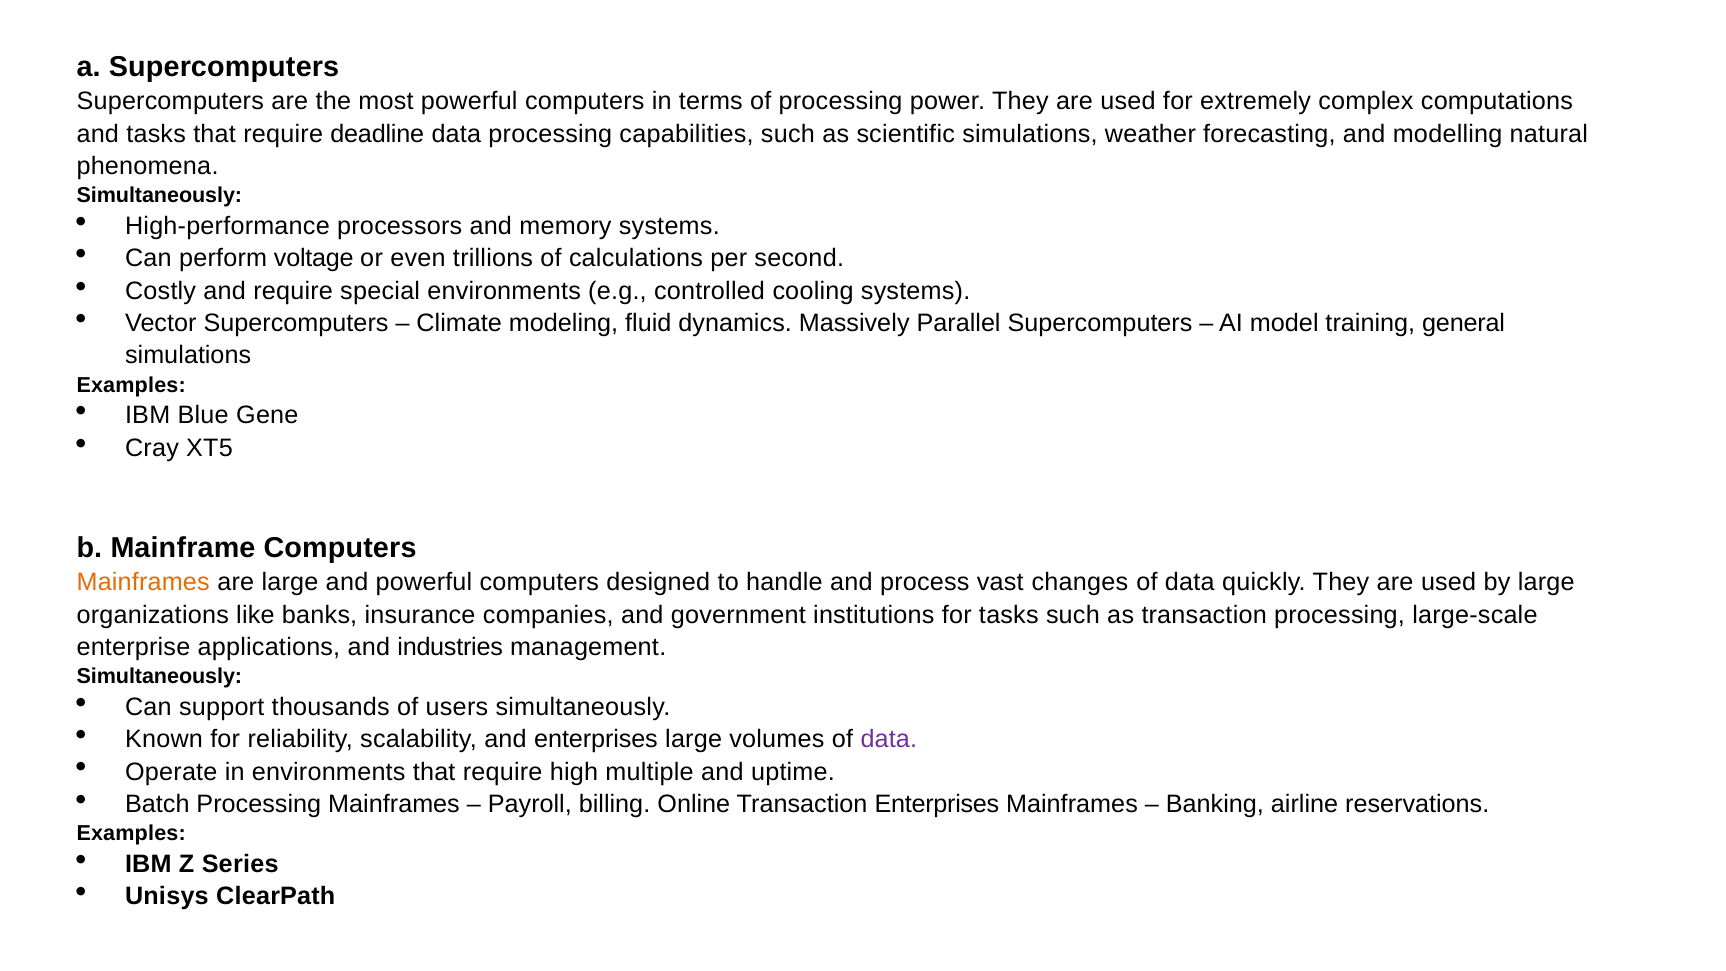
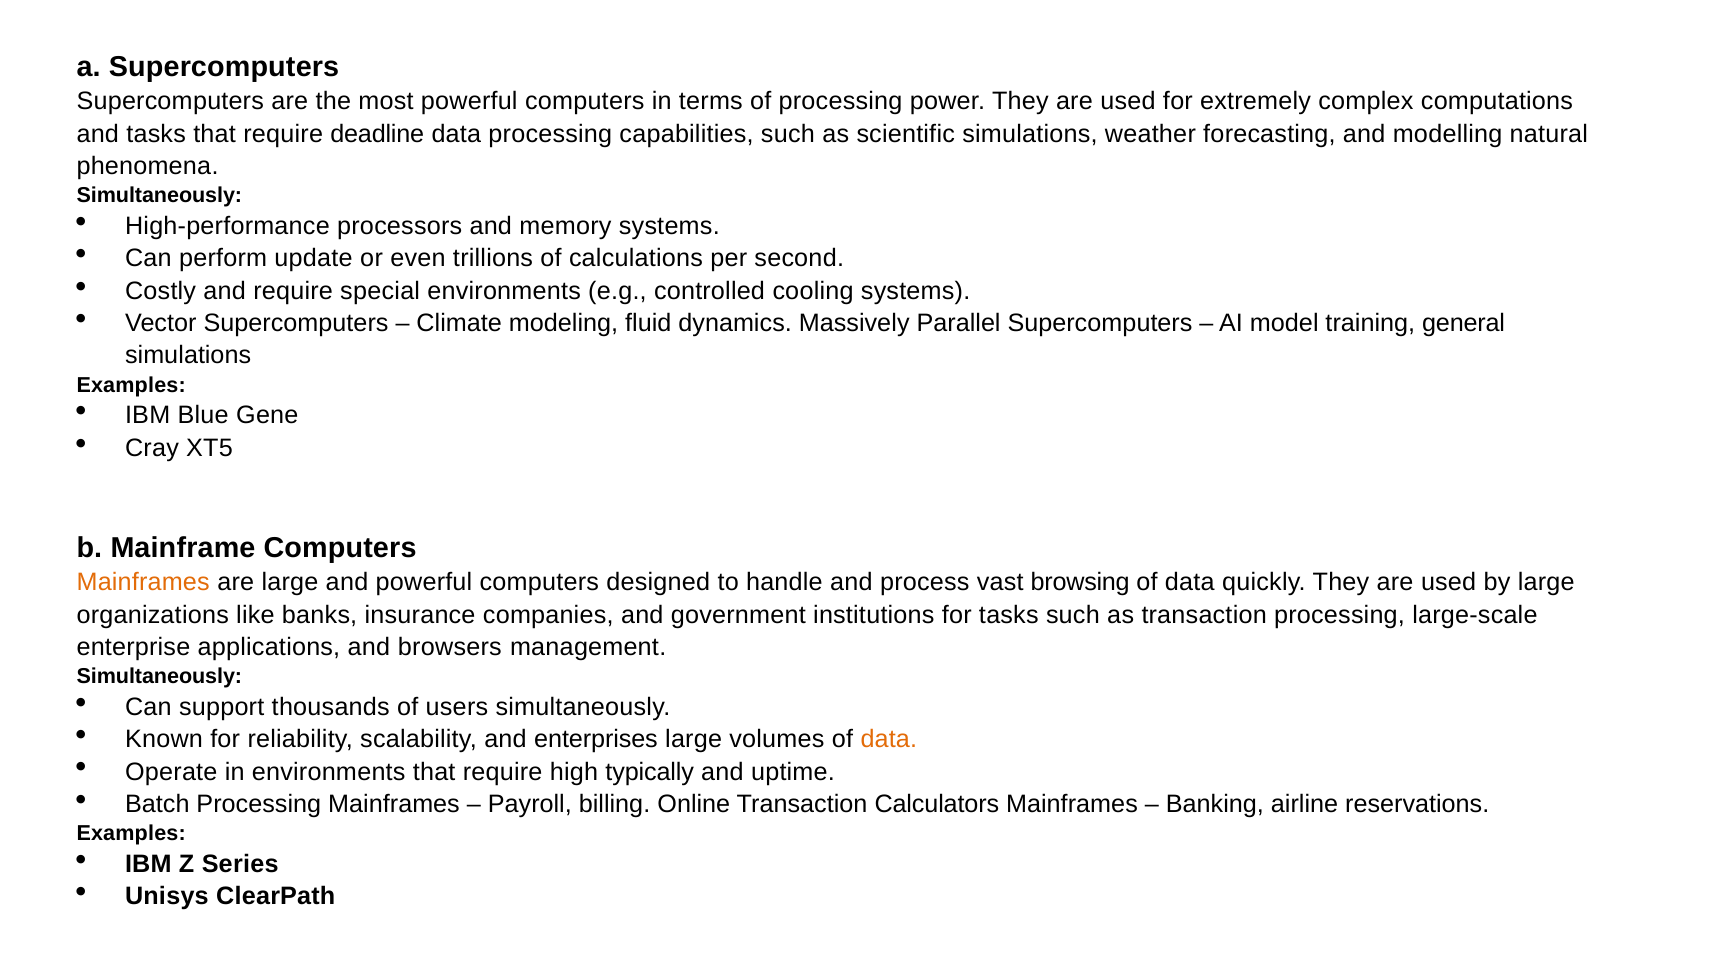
voltage: voltage -> update (314, 259)
changes: changes -> browsing (1080, 582)
industries: industries -> browsers (450, 647)
data colour: purple -> orange (889, 739)
multiple: multiple -> typically (650, 772)
Transaction Enterprises: Enterprises -> Calculators (937, 804)
